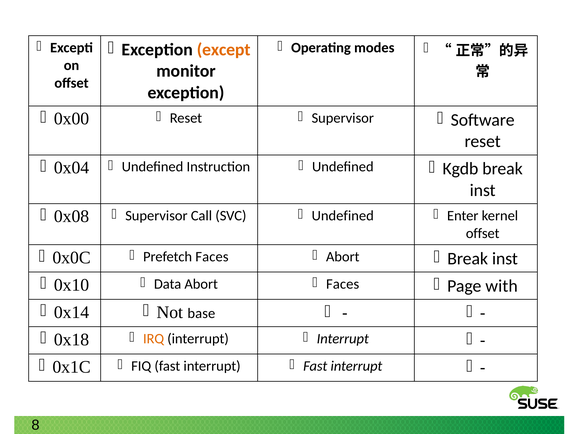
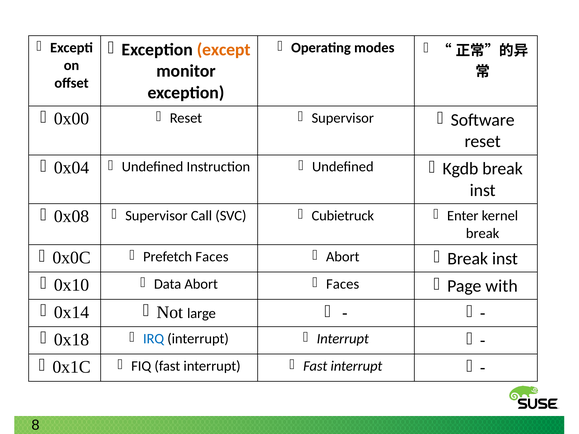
Undefined: Undefined -> Cubietruck (343, 216)
offset: offset -> break (483, 233)
base: base -> large (202, 313)
IRQ colour: orange -> blue (154, 339)
